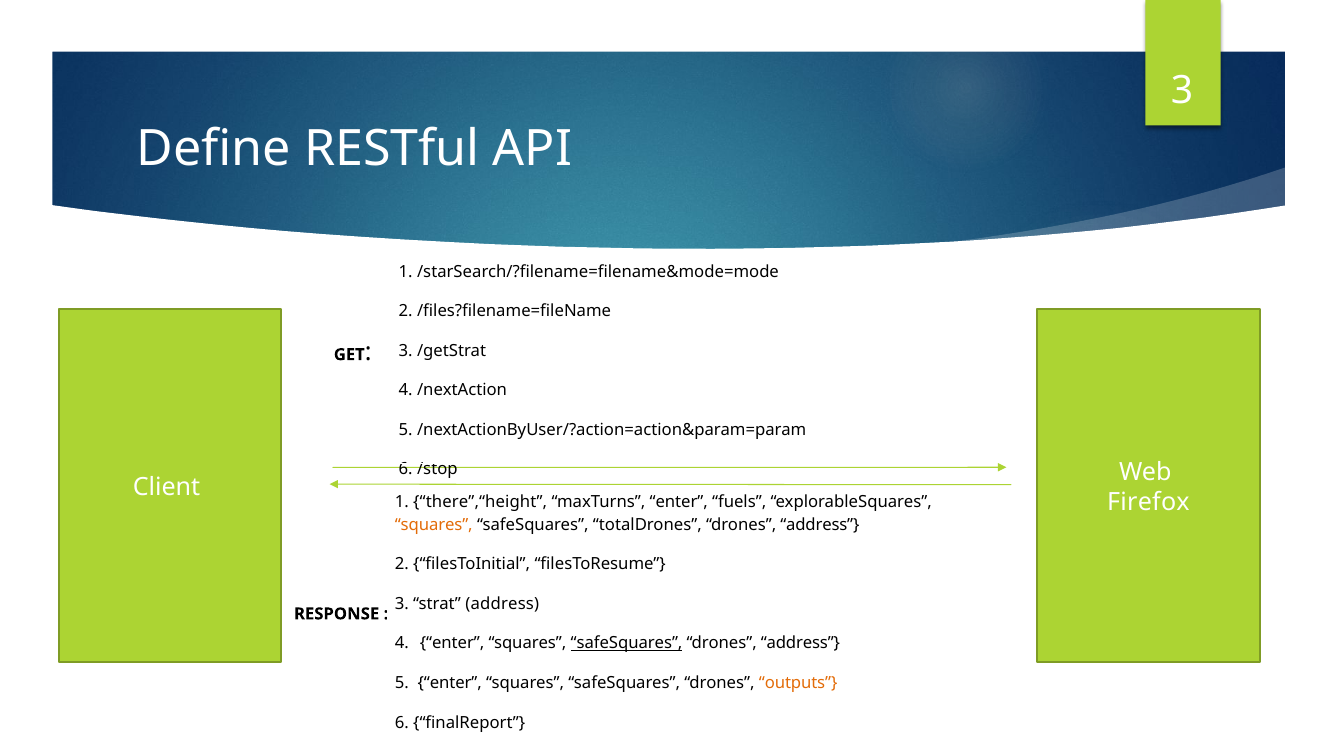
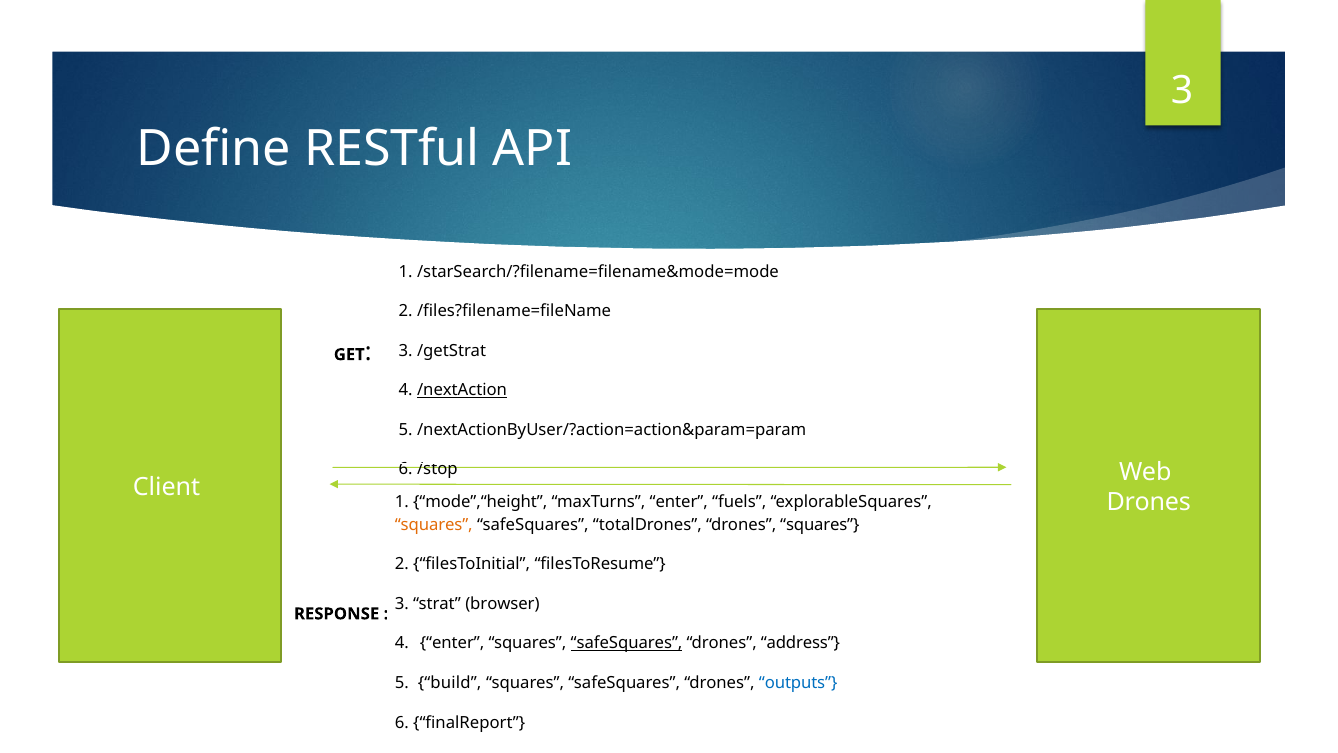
/nextAction underline: none -> present (462, 390)
Firefox: Firefox -> Drones (1149, 502)
there”,“height: there”,“height -> mode”,“height (480, 502)
totalDrones drones address: address -> squares (820, 525)
strat address: address -> browser (502, 604)
5 enter: enter -> build (450, 683)
outputs colour: orange -> blue (798, 683)
